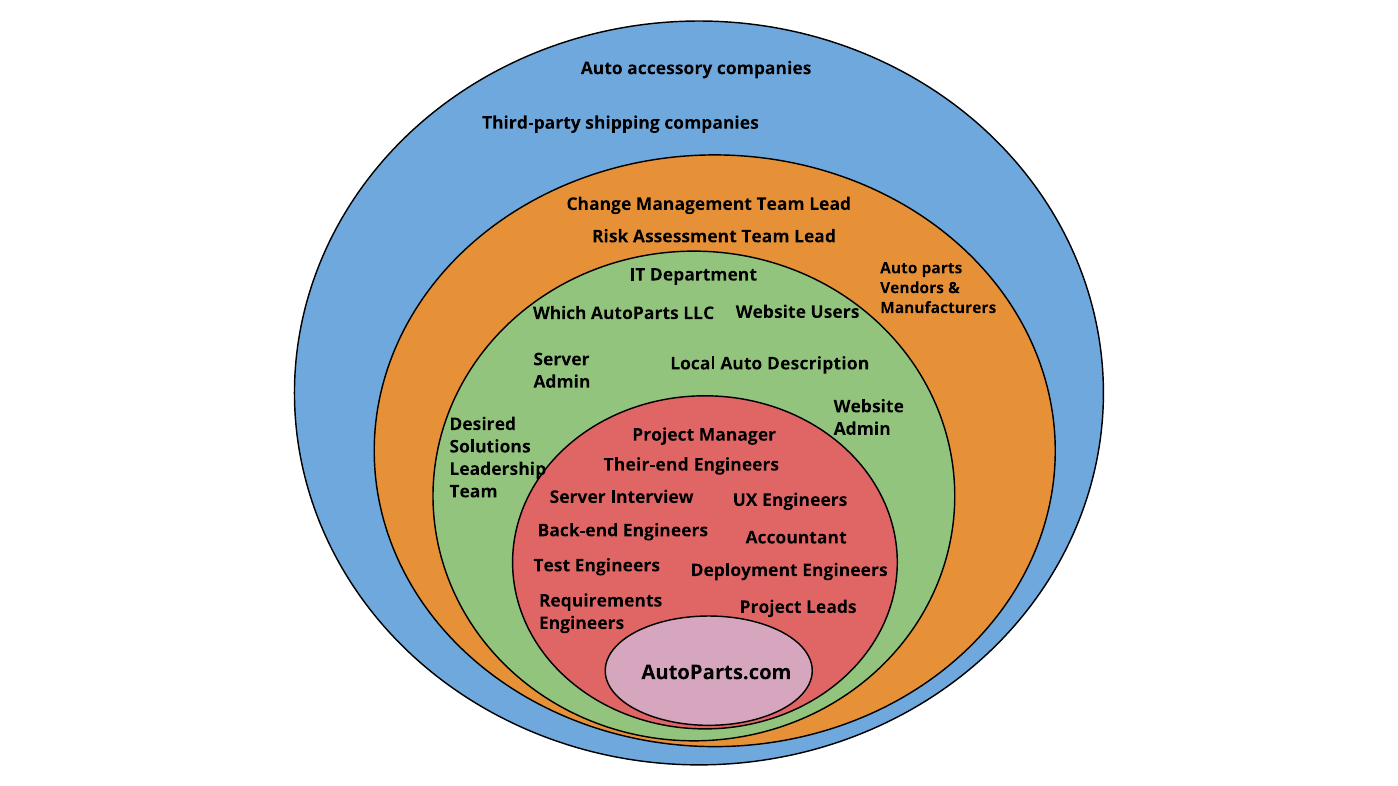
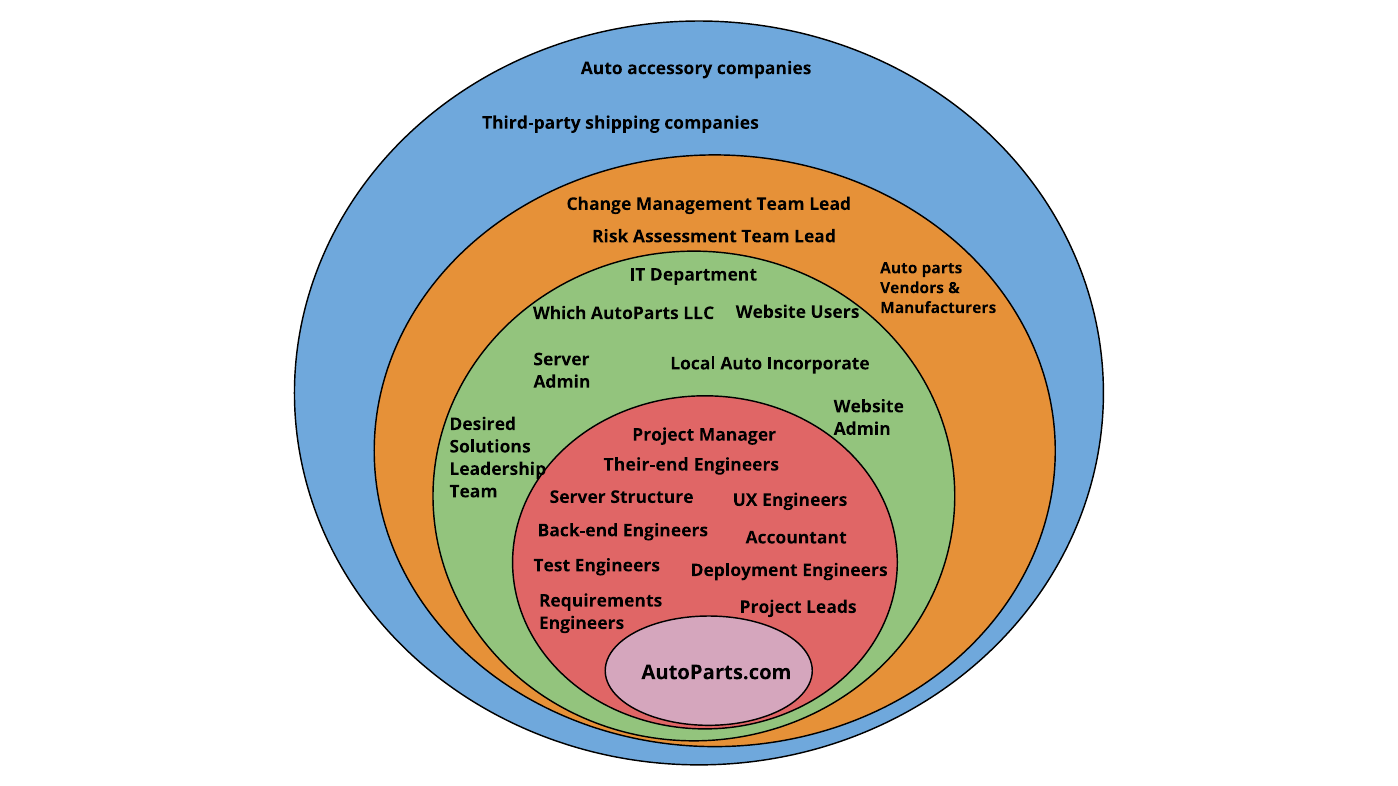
Description: Description -> Incorporate (818, 364)
Interview: Interview -> Structure (652, 497)
